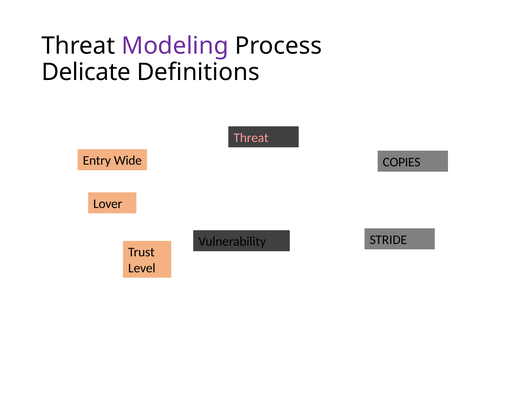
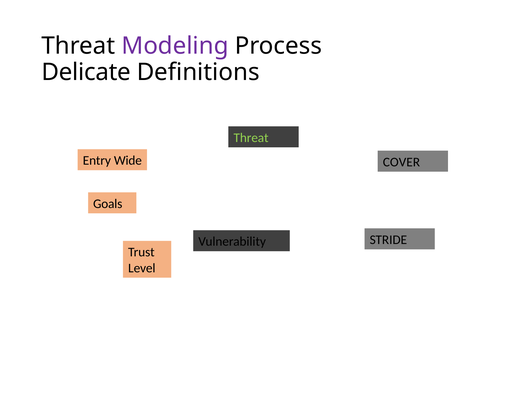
Threat colour: pink -> light green (251, 138)
COPIES: COPIES -> COVER (401, 162)
Lover: Lover -> Goals (108, 204)
